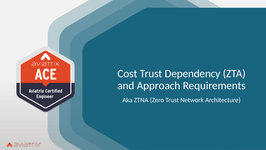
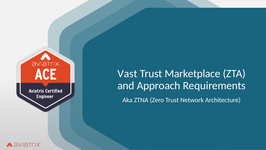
Cost: Cost -> Vast (127, 73)
Dependency: Dependency -> Marketplace (193, 73)
